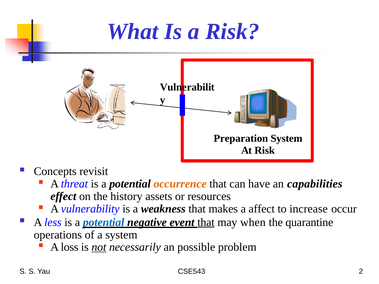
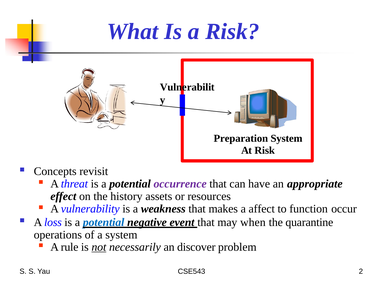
occurrence colour: orange -> purple (180, 184)
capabilities: capabilities -> appropriate (315, 184)
increase: increase -> function (309, 209)
less: less -> loss (53, 222)
that underline: present -> none (206, 222)
loss: loss -> rule (70, 247)
possible: possible -> discover (196, 247)
